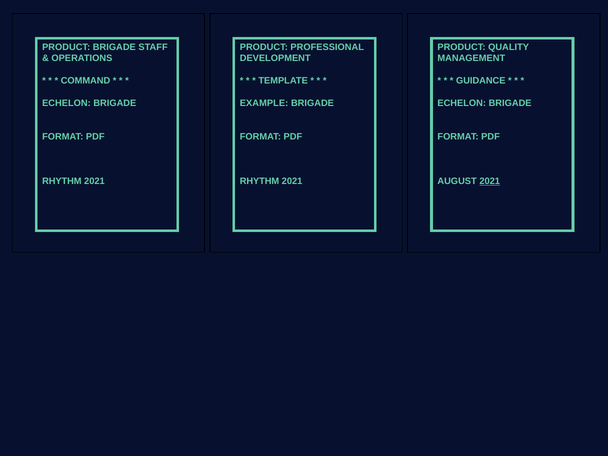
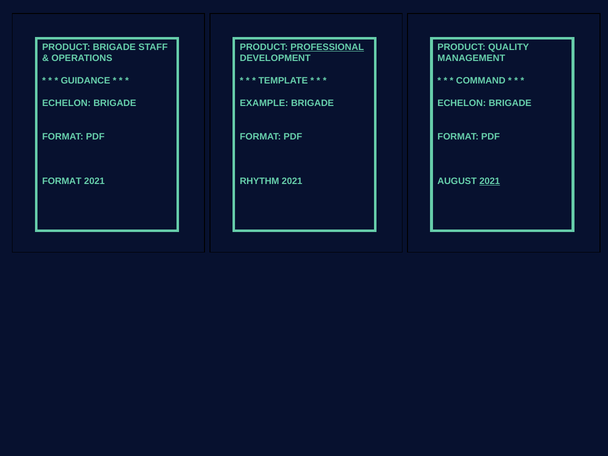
PROFESSIONAL underline: none -> present (327, 47)
COMMAND: COMMAND -> GUIDANCE (85, 81)
GUIDANCE: GUIDANCE -> COMMAND (481, 81)
RHYTHM: RHYTHM -> FORMAT (62, 181)
